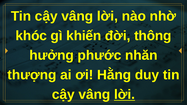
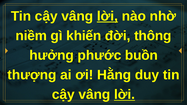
lời underline: none -> present (107, 16)
khóc: khóc -> niềm (31, 36)
nhăn: nhăn -> buồn (141, 55)
